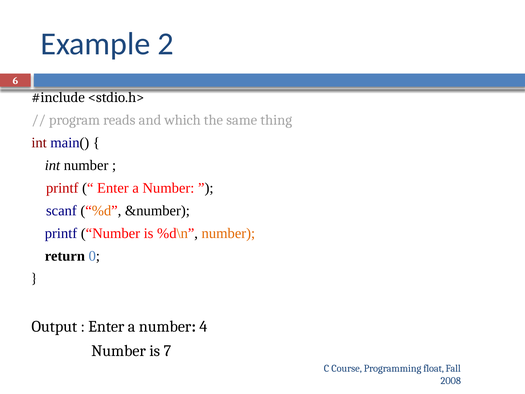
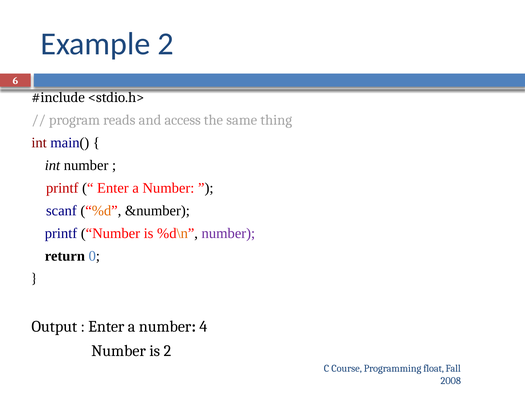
which: which -> access (183, 120)
number colour: orange -> purple (228, 233)
is 7: 7 -> 2 (167, 351)
